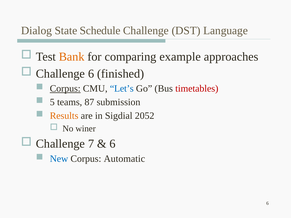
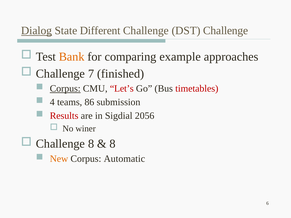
Dialog underline: none -> present (37, 31)
Schedule: Schedule -> Different (100, 31)
DST Language: Language -> Challenge (226, 31)
Challenge 6: 6 -> 7 (91, 74)
Let’s colour: blue -> red (122, 89)
5: 5 -> 4 (52, 102)
87: 87 -> 86 (89, 102)
Results colour: orange -> red (64, 116)
2052: 2052 -> 2056 (145, 116)
Challenge 7: 7 -> 8 (91, 144)
6: 6 -> 8 (113, 144)
New colour: blue -> orange (59, 159)
